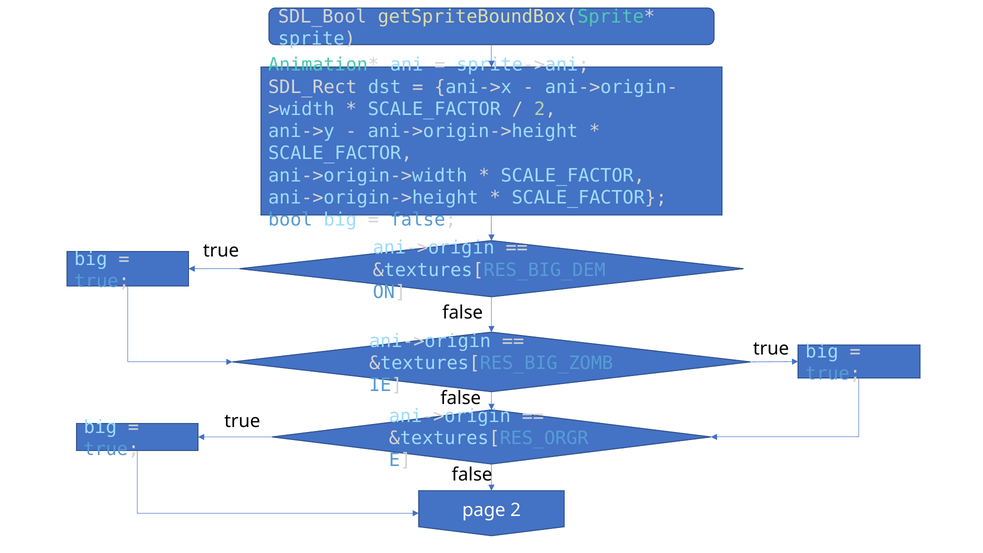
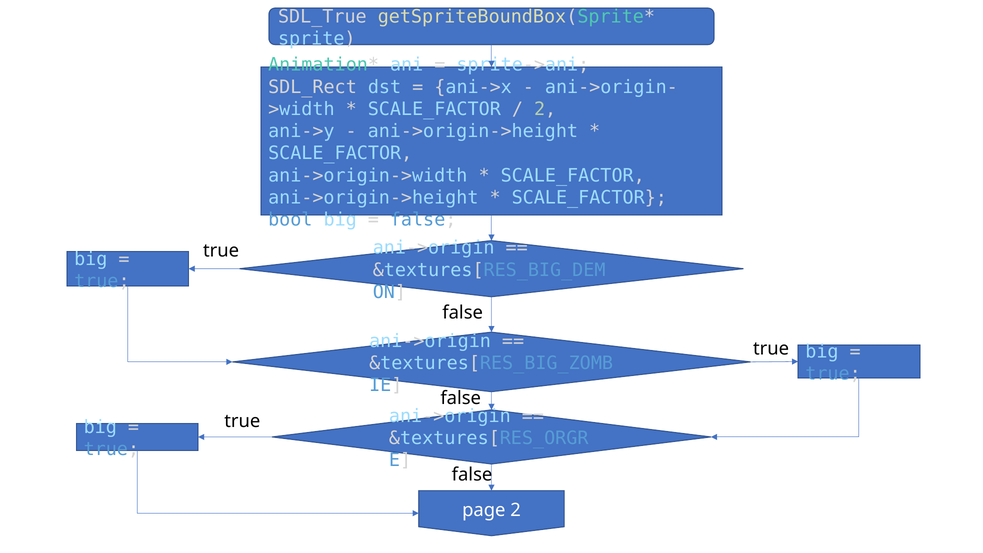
SDL_Bool: SDL_Bool -> SDL_True (322, 17)
